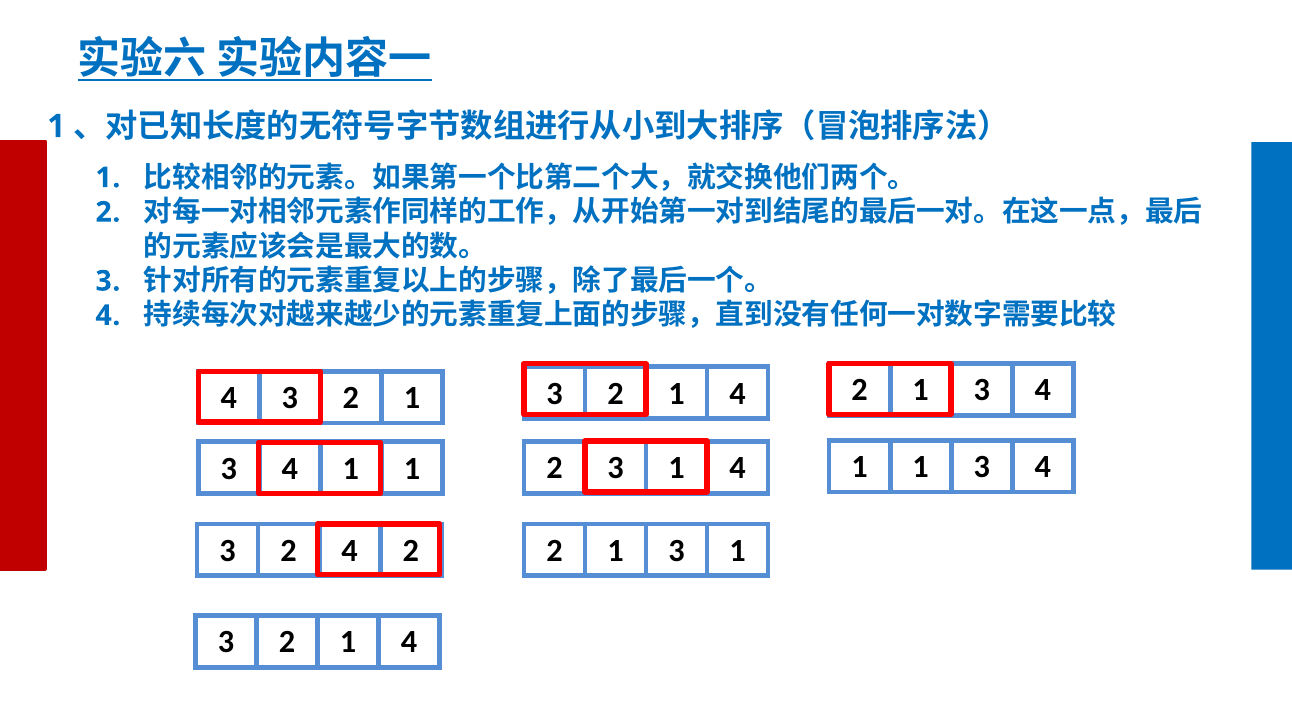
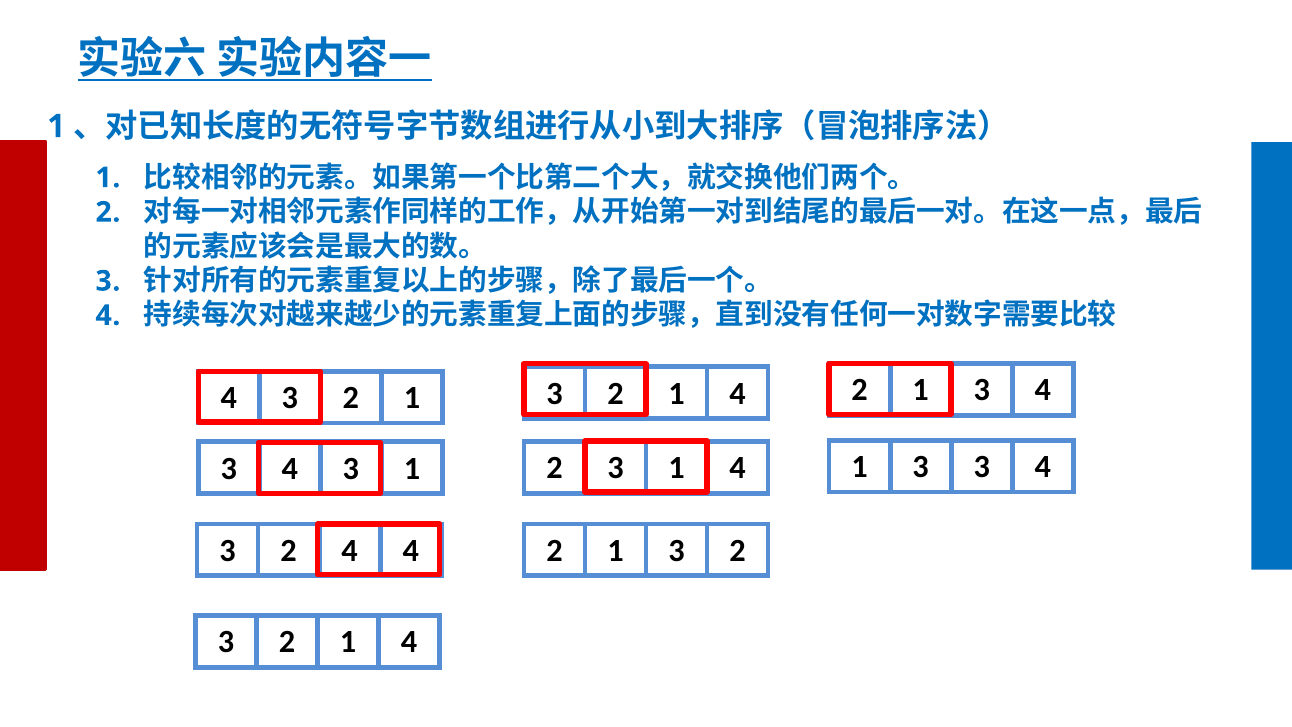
1: 1 -> 3 (921, 467)
1: 1 -> 3 (351, 468)
2 4 2: 2 -> 4 (411, 550)
2 1 3 1: 1 -> 2 (738, 550)
